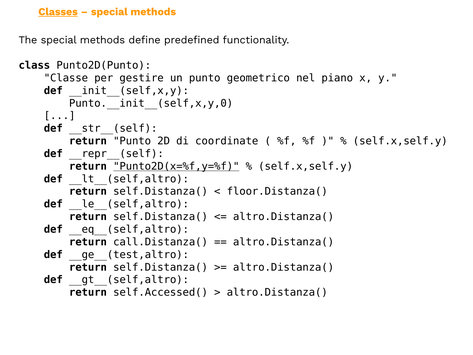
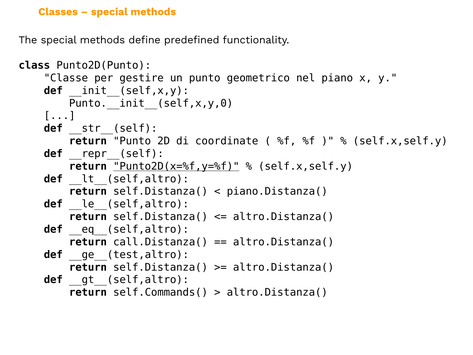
Classes underline: present -> none (58, 12)
floor.Distanza(: floor.Distanza( -> piano.Distanza( (277, 191)
self.Accessed(: self.Accessed( -> self.Commands( (161, 292)
